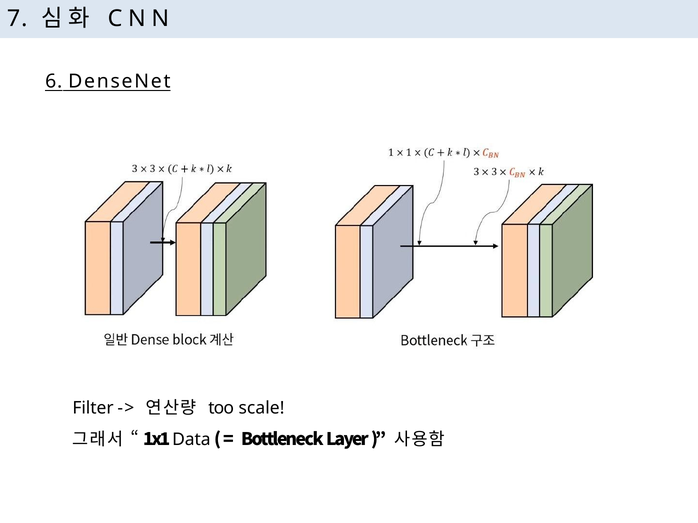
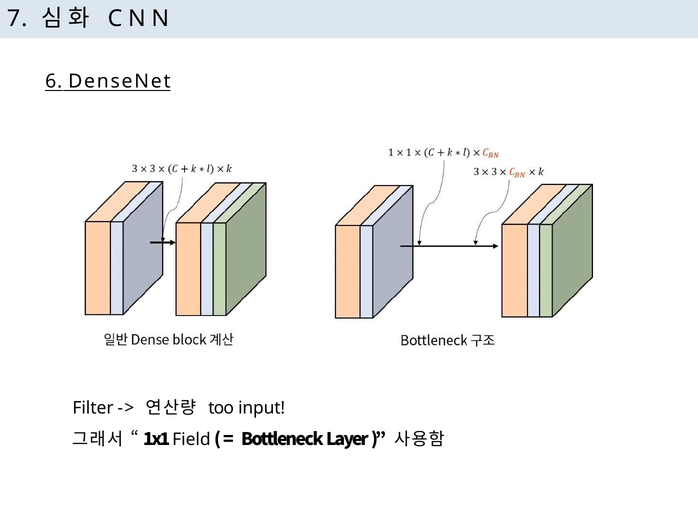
scale: scale -> input (262, 409)
Data: Data -> Field (191, 440)
